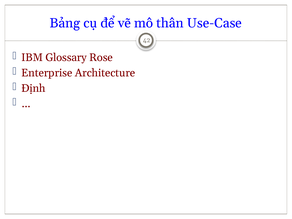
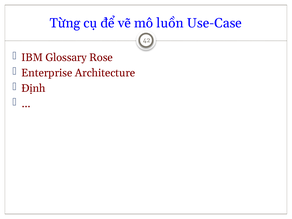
Bảng: Bảng -> Từng (65, 23)
thân: thân -> luồn (170, 23)
